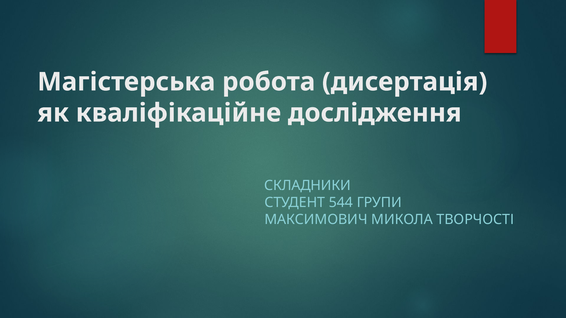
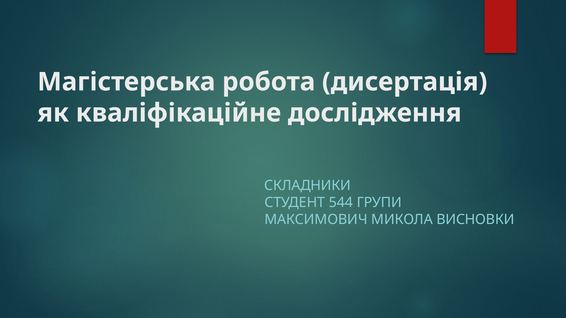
ТВОРЧОСТІ: ТВОРЧОСТІ -> ВИСНОВКИ (475, 220)
